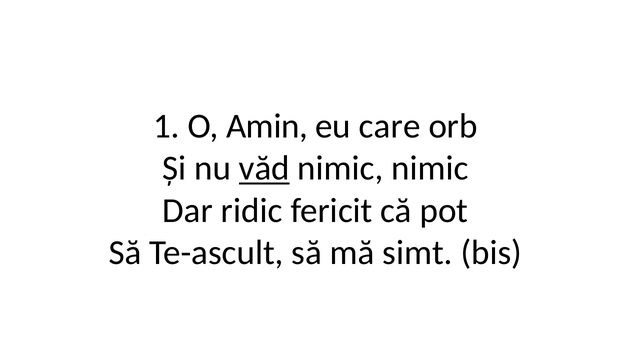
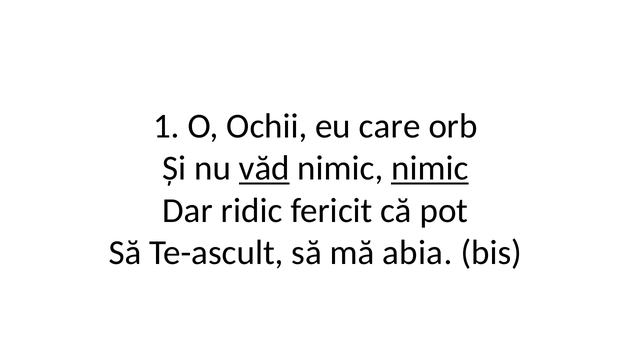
Amin: Amin -> Ochii (267, 126)
nimic underline: none -> present (430, 168)
simt: simt -> abia (417, 252)
